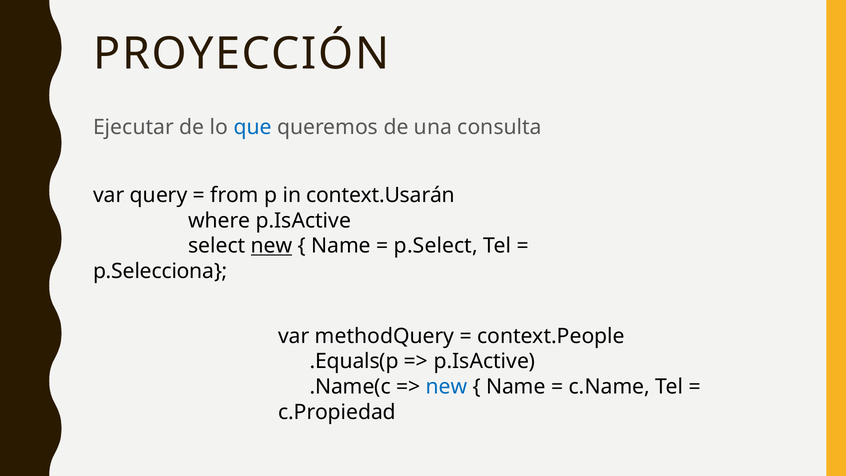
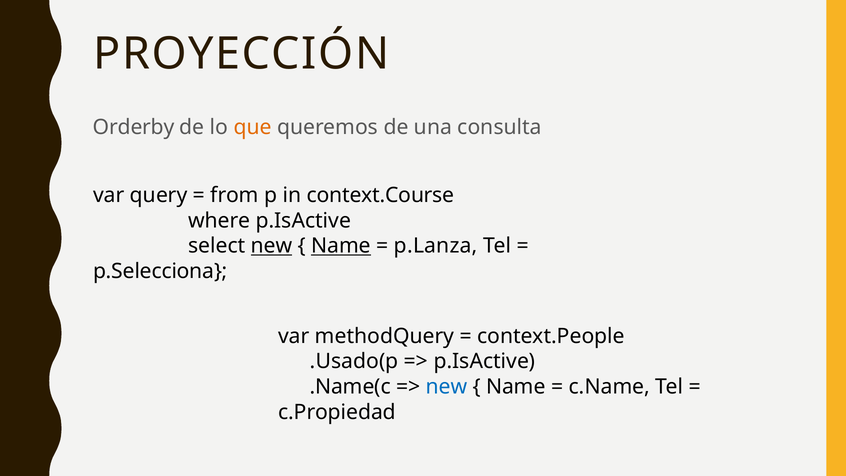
Ejecutar: Ejecutar -> Orderby (134, 127)
que colour: blue -> orange (253, 127)
context.Usarán: context.Usarán -> context.Course (381, 195)
Name underline: none -> present (341, 246)
p.Select: p.Select -> p.Lanza (436, 246)
.Equals(p: .Equals(p -> .Usado(p (354, 361)
